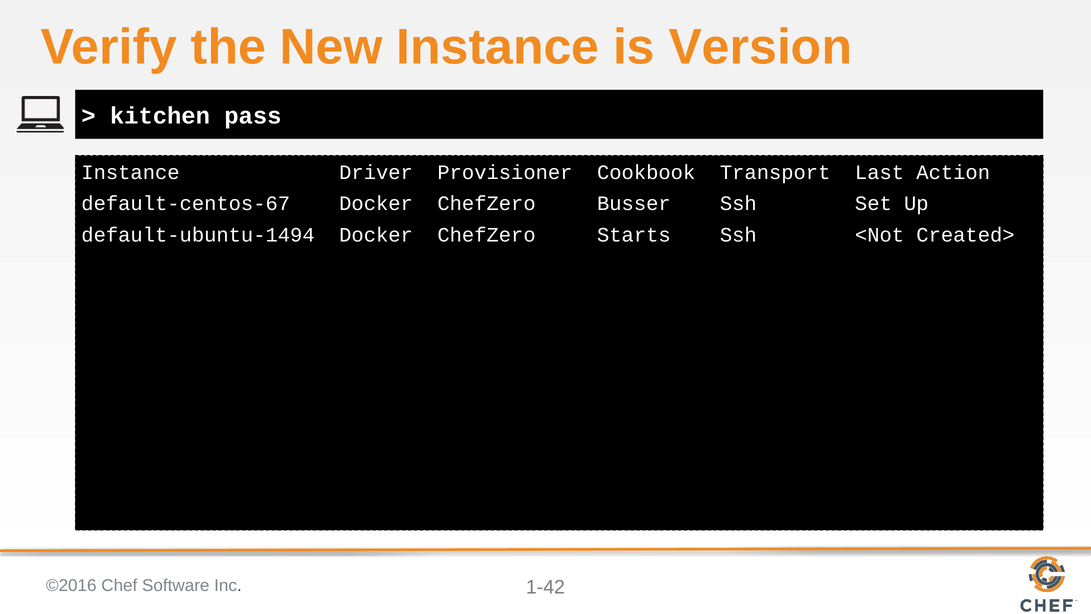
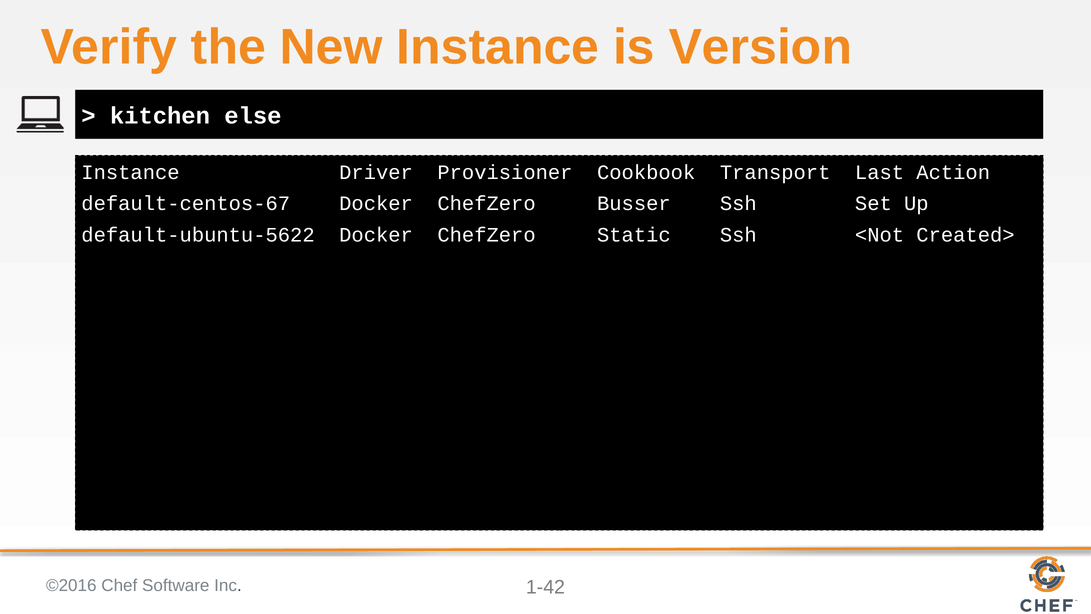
pass: pass -> else (253, 116)
default-ubuntu-1494: default-ubuntu-1494 -> default-ubuntu-5622 (198, 235)
Starts: Starts -> Static (634, 235)
